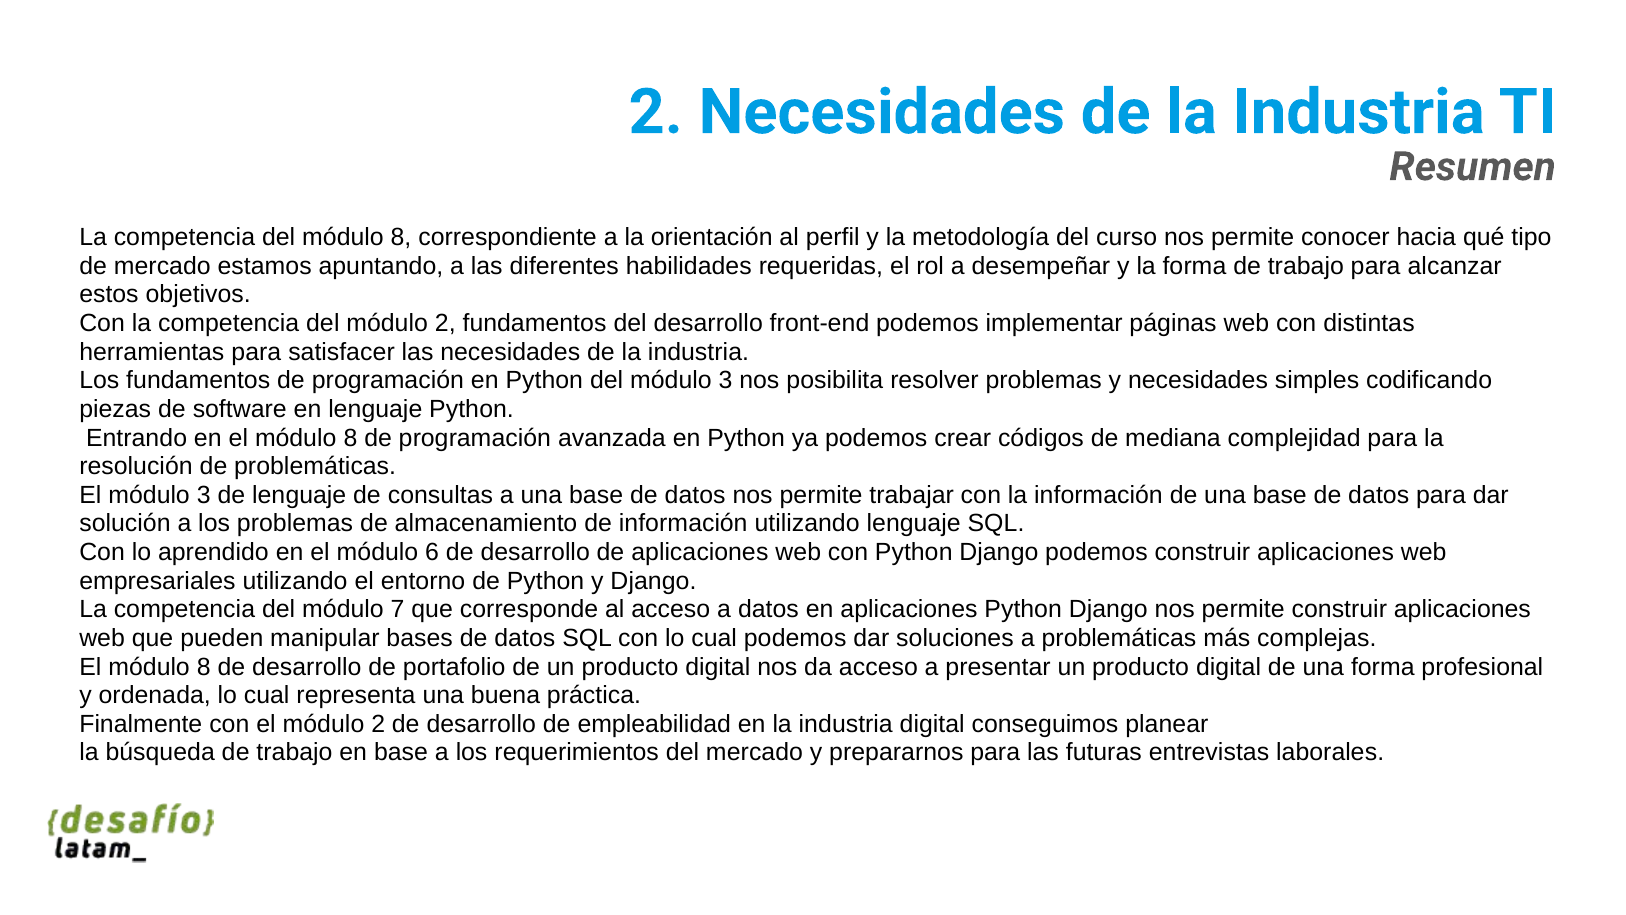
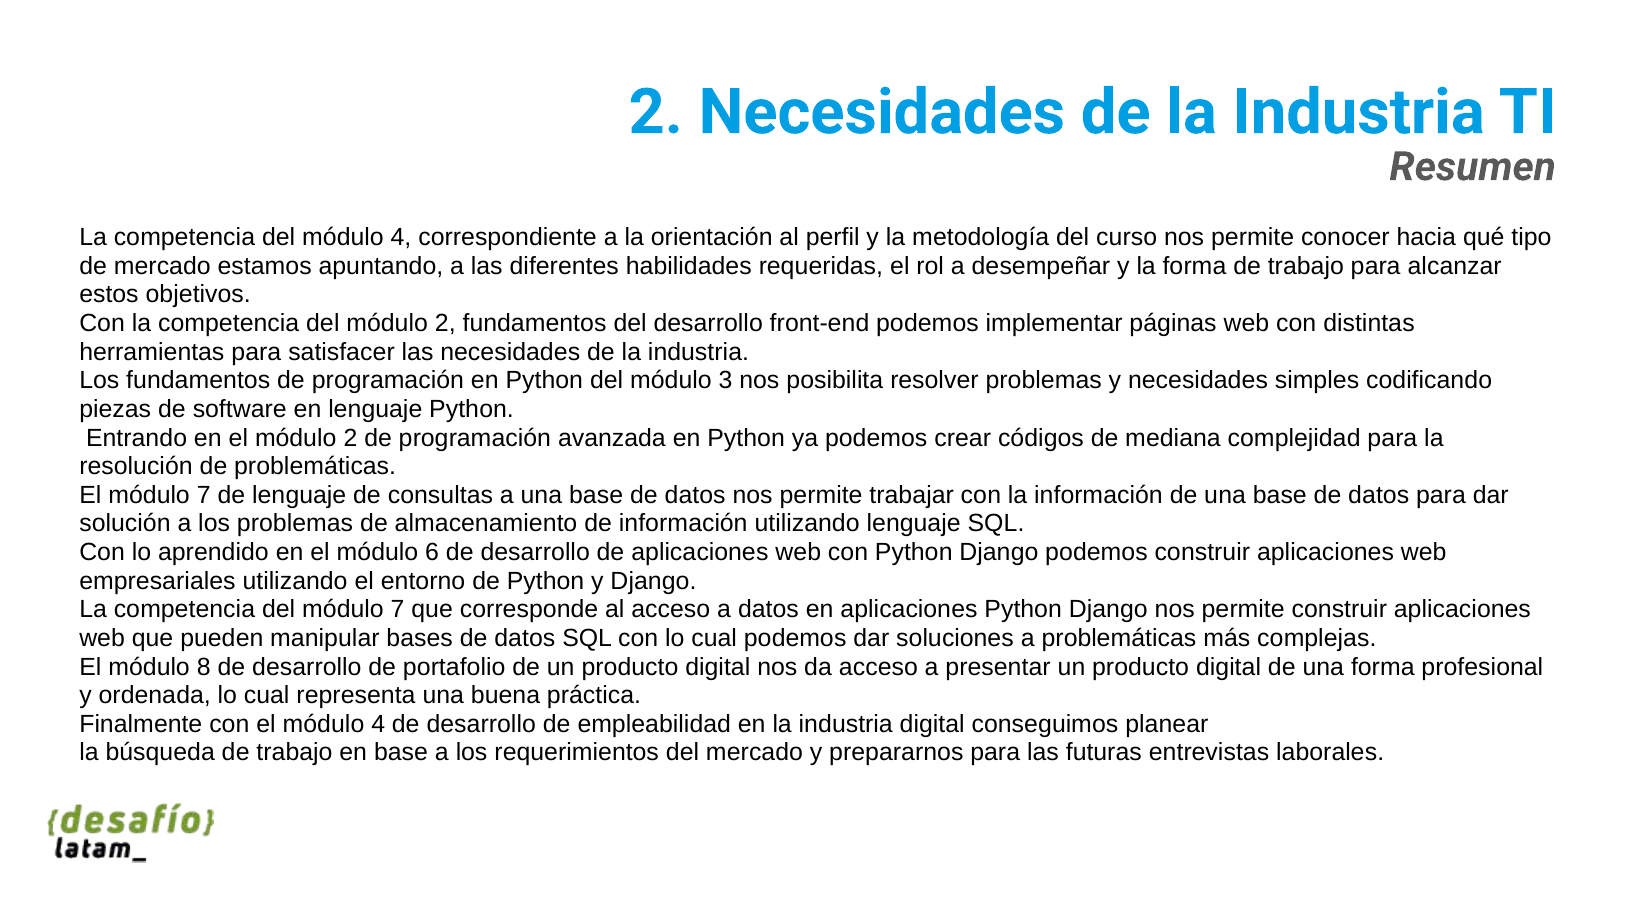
del módulo 8: 8 -> 4 (401, 237)
en el módulo 8: 8 -> 2 (350, 438)
El módulo 3: 3 -> 7 (204, 495)
el módulo 2: 2 -> 4 (378, 724)
